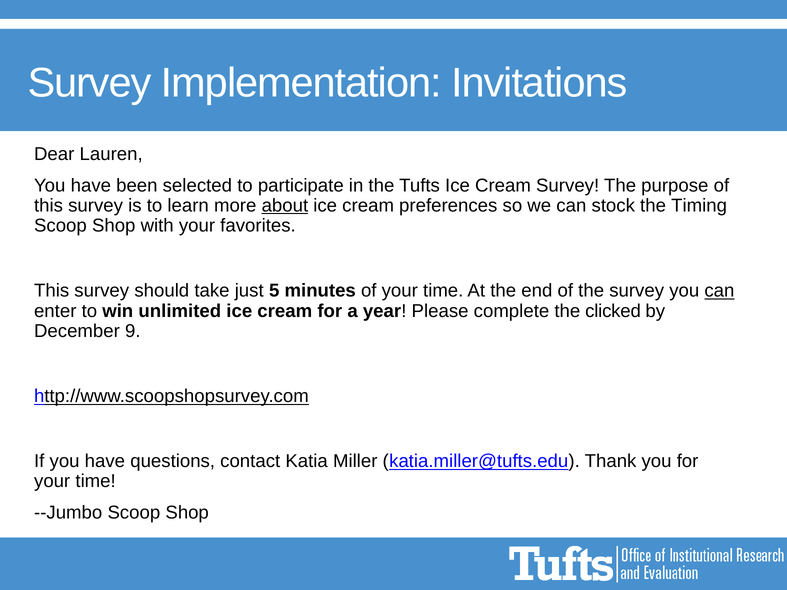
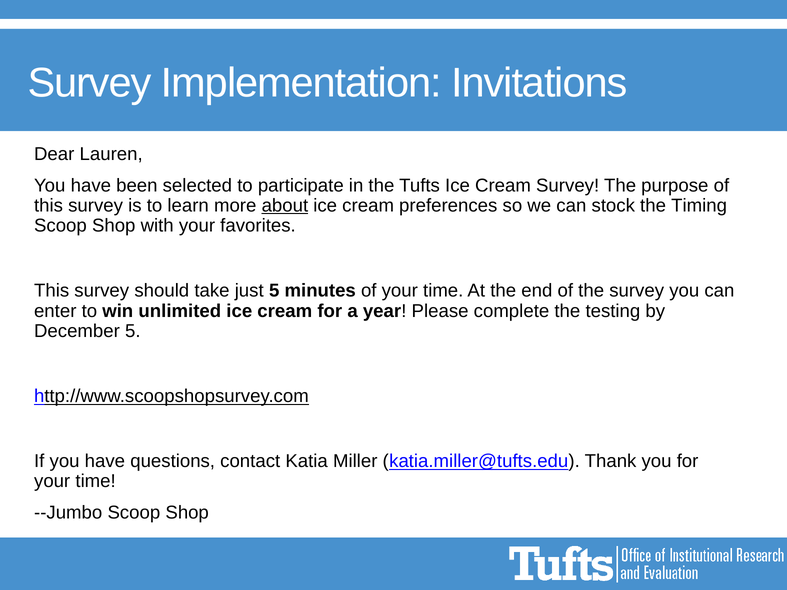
can underline: present -> none (719, 291)
clicked: clicked -> testing (613, 311)
December 9: 9 -> 5 (133, 331)
